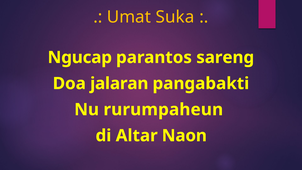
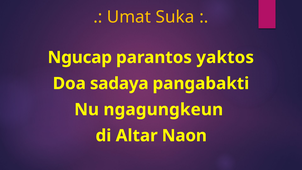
sareng: sareng -> yaktos (225, 57)
jalaran: jalaran -> sadaya (119, 83)
rurumpaheun: rurumpaheun -> ngagungkeun (163, 109)
